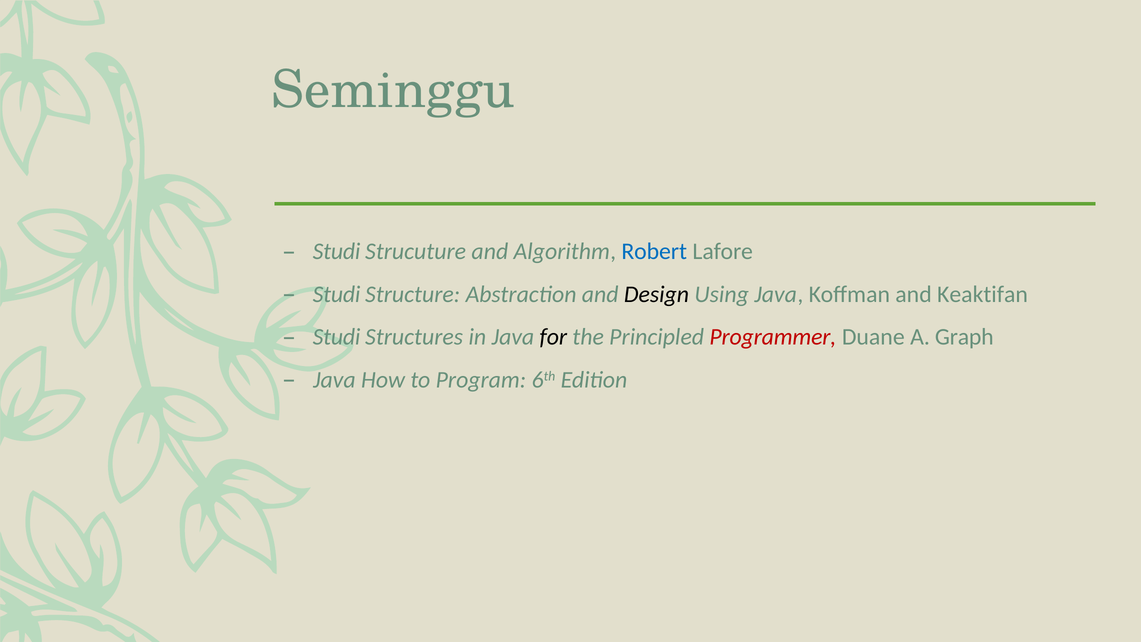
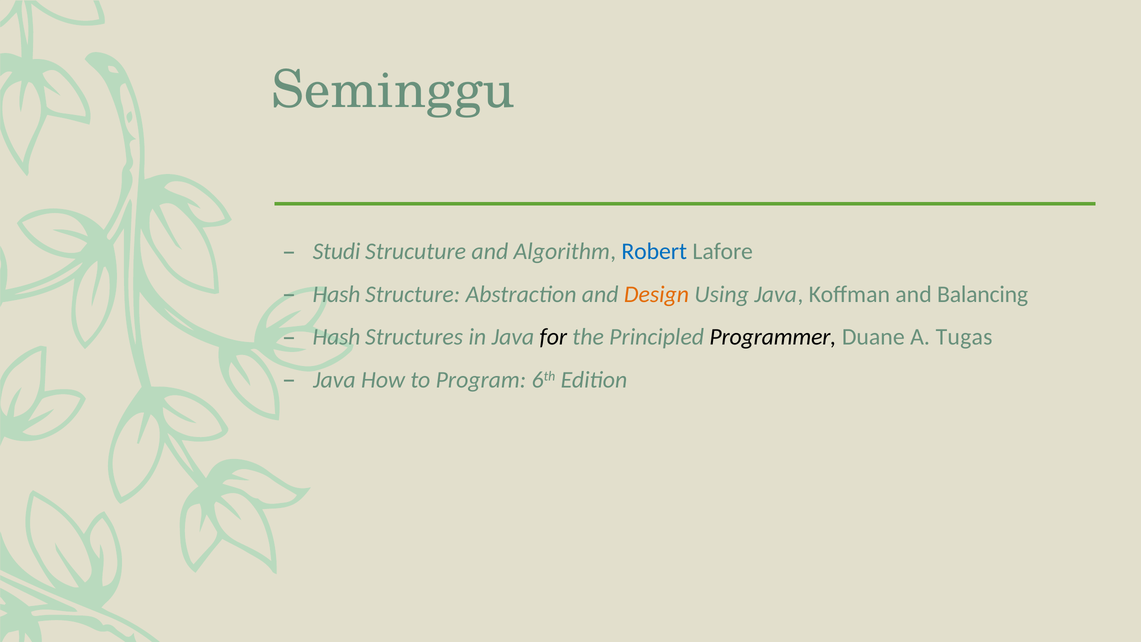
Studi: Studi -> Hash (337, 294)
Design colour: black -> orange (657, 294)
Keaktifan: Keaktifan -> Balancing (983, 294)
Studi: Studi -> Hash (337, 337)
Programmer colour: red -> black (773, 337)
Graph: Graph -> Tugas (964, 337)
